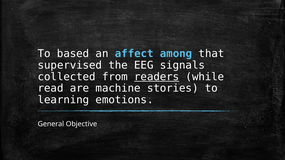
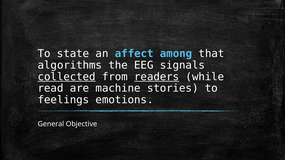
based: based -> state (73, 54)
supervised: supervised -> algorithms (70, 65)
collected underline: none -> present (67, 77)
learning: learning -> feelings (63, 100)
